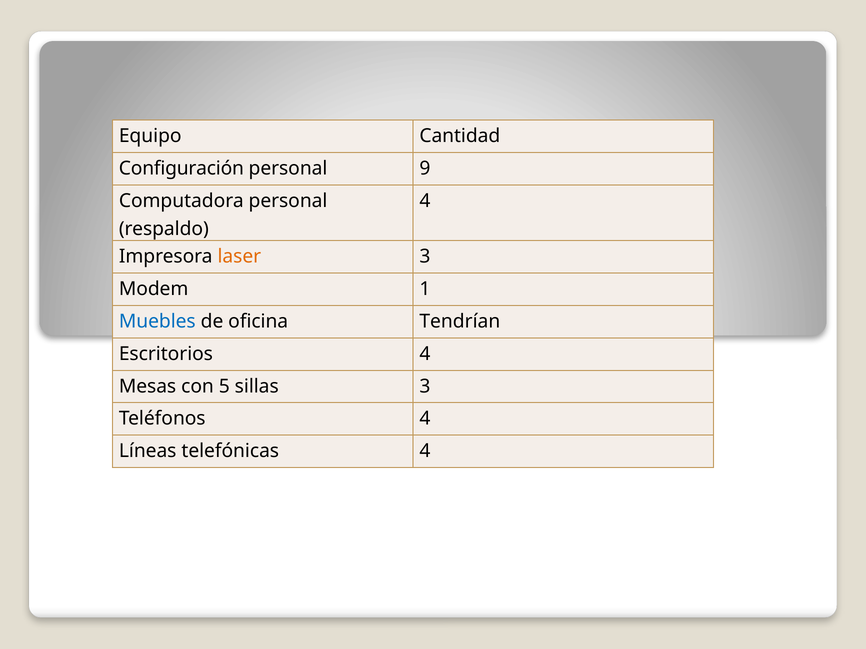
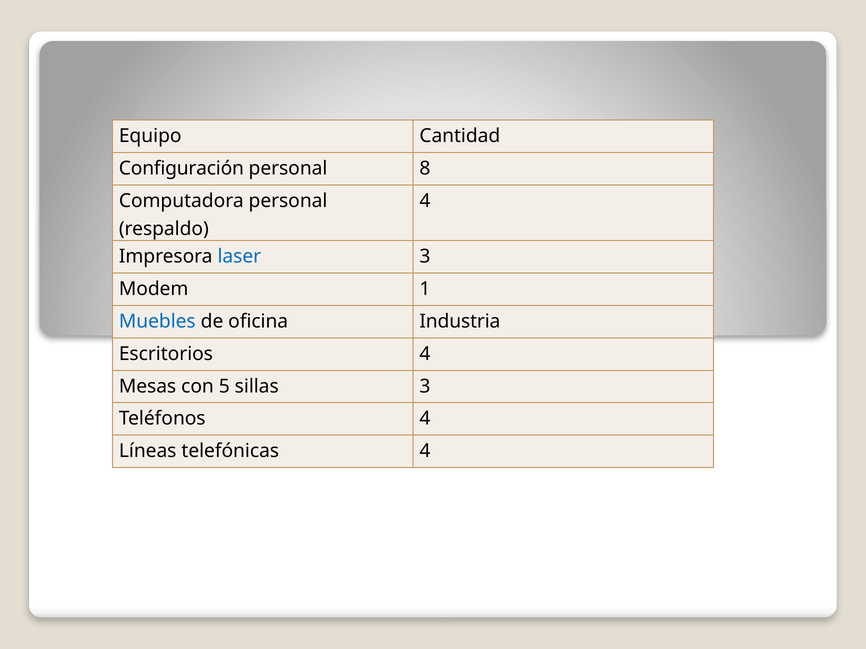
9: 9 -> 8 (425, 169)
laser colour: orange -> blue (239, 257)
Tendrían: Tendrían -> Industria (460, 322)
